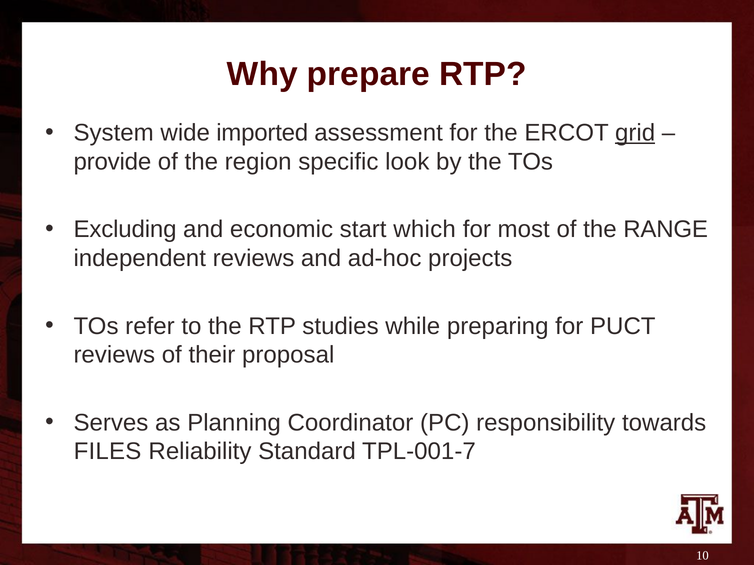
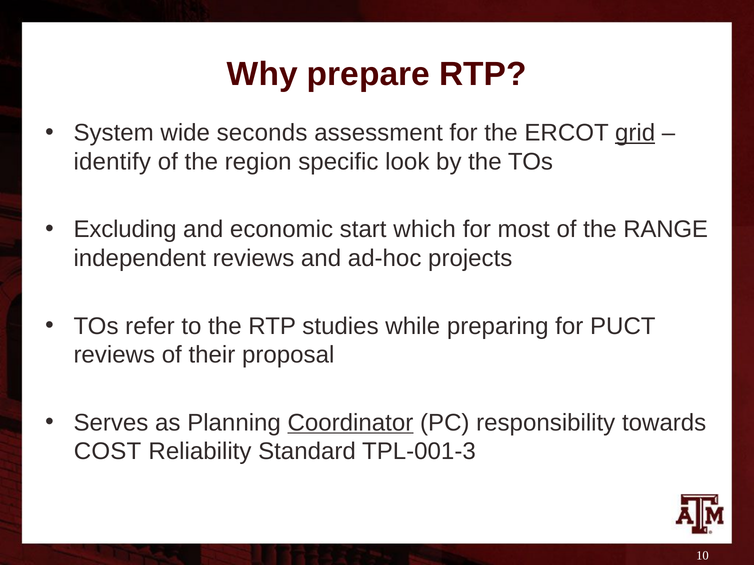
imported: imported -> seconds (262, 133)
provide: provide -> identify (112, 162)
Coordinator underline: none -> present (350, 423)
FILES: FILES -> COST (108, 452)
TPL-001-7: TPL-001-7 -> TPL-001-3 (419, 452)
